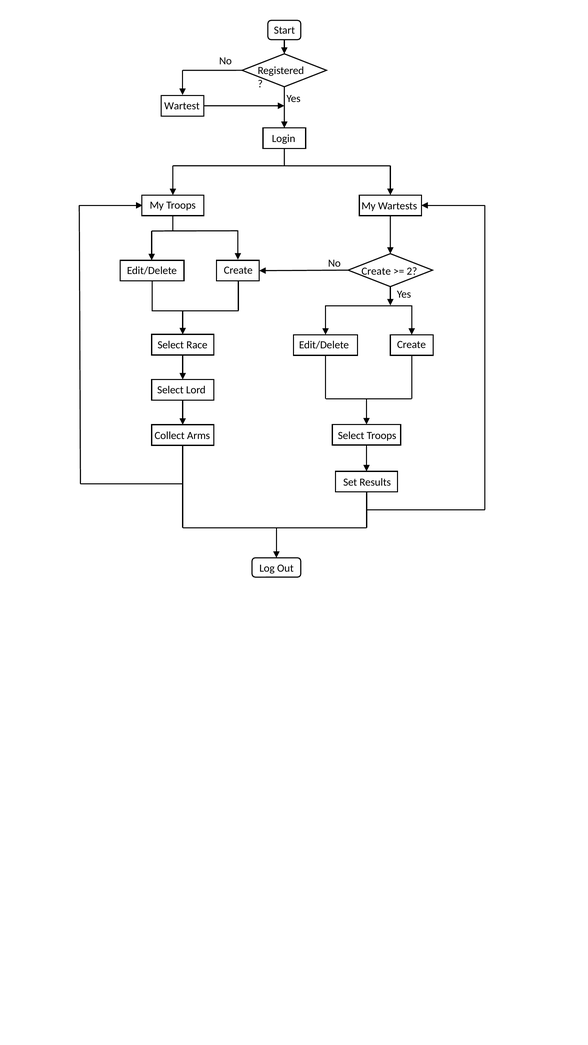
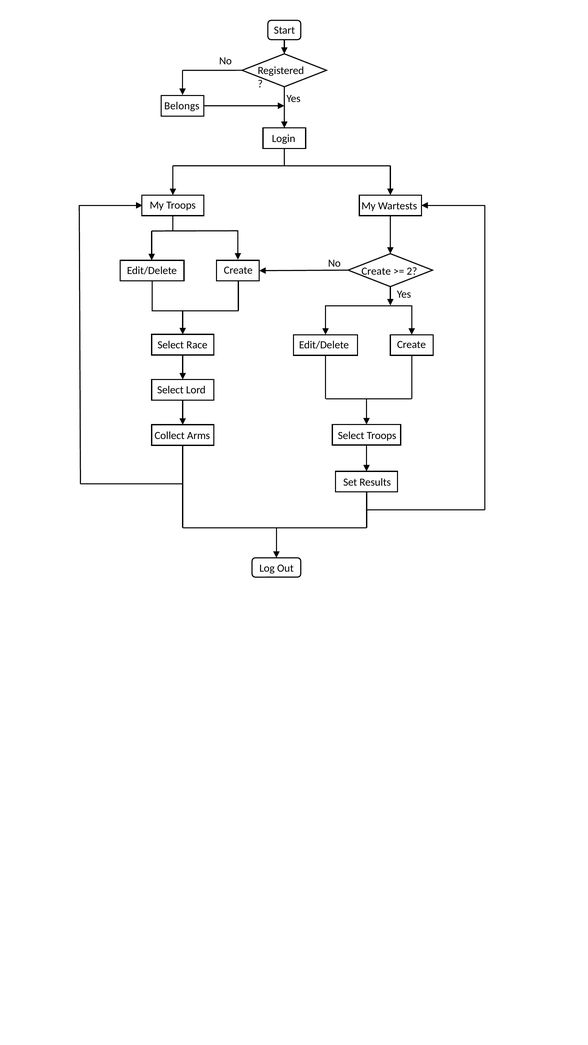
Wartest: Wartest -> Belongs (182, 106)
